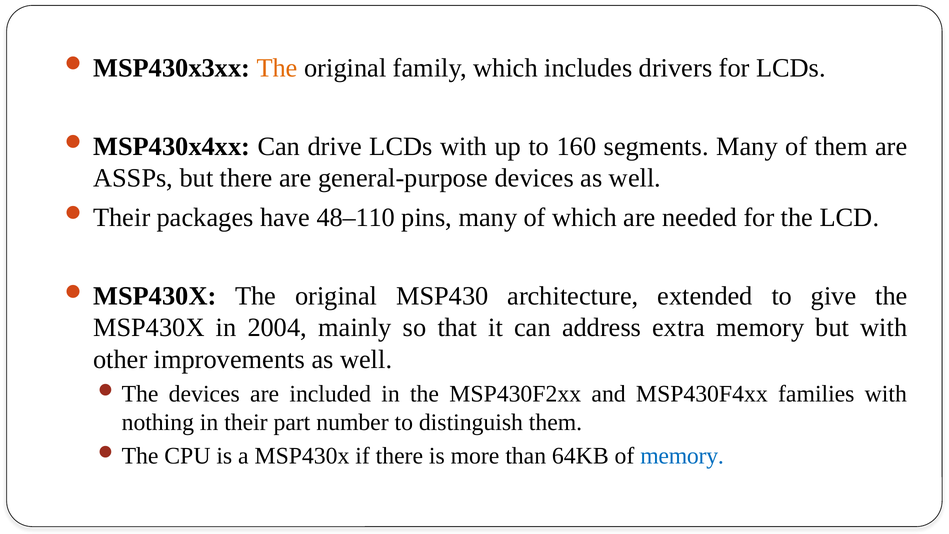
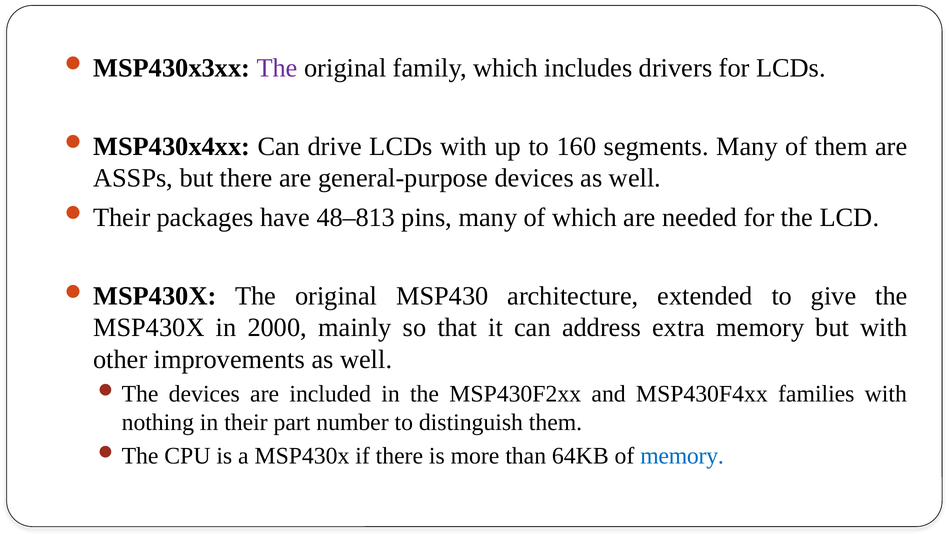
The colour: orange -> purple (277, 68)
48–110: 48–110 -> 48–813 (356, 217)
2004: 2004 -> 2000 (277, 328)
